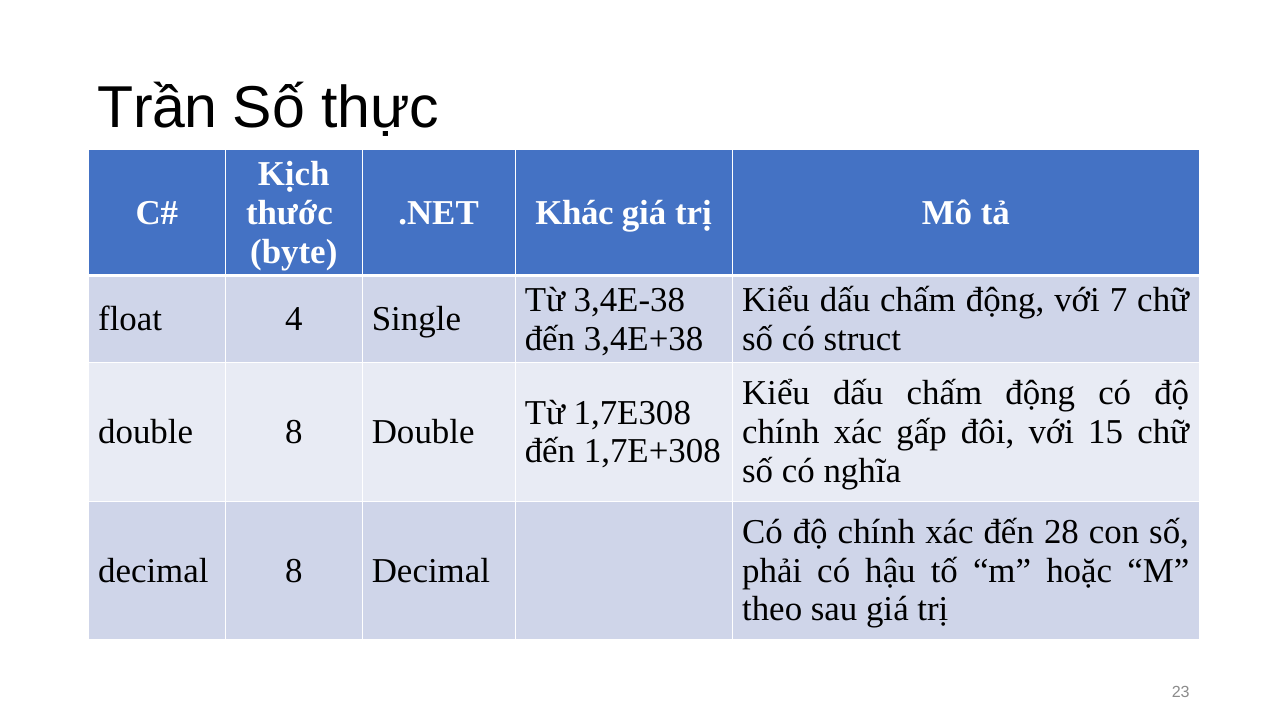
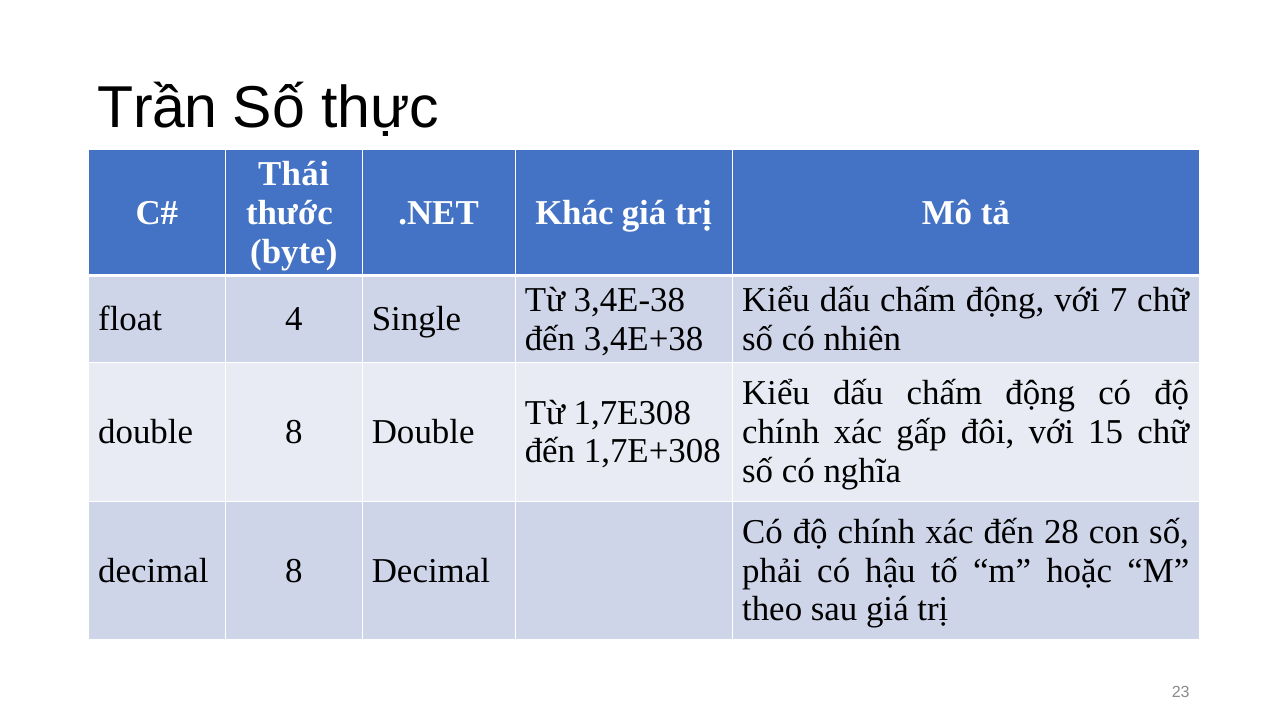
Kịch: Kịch -> Thái (294, 174)
struct: struct -> nhiên (862, 338)
